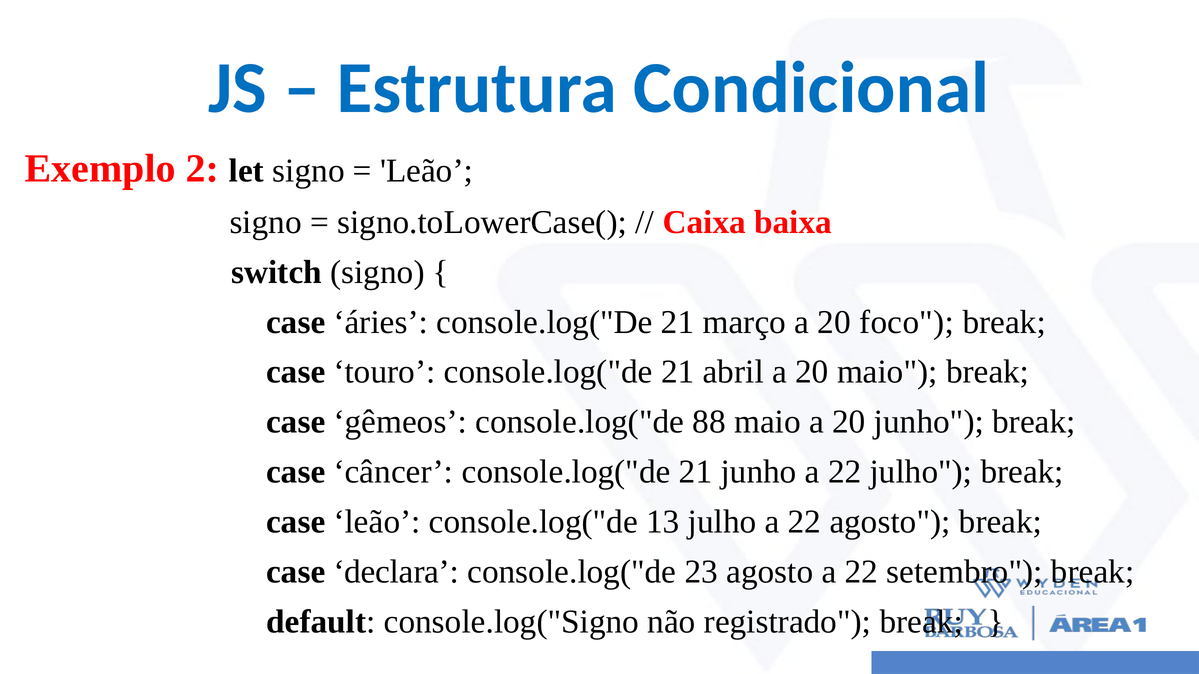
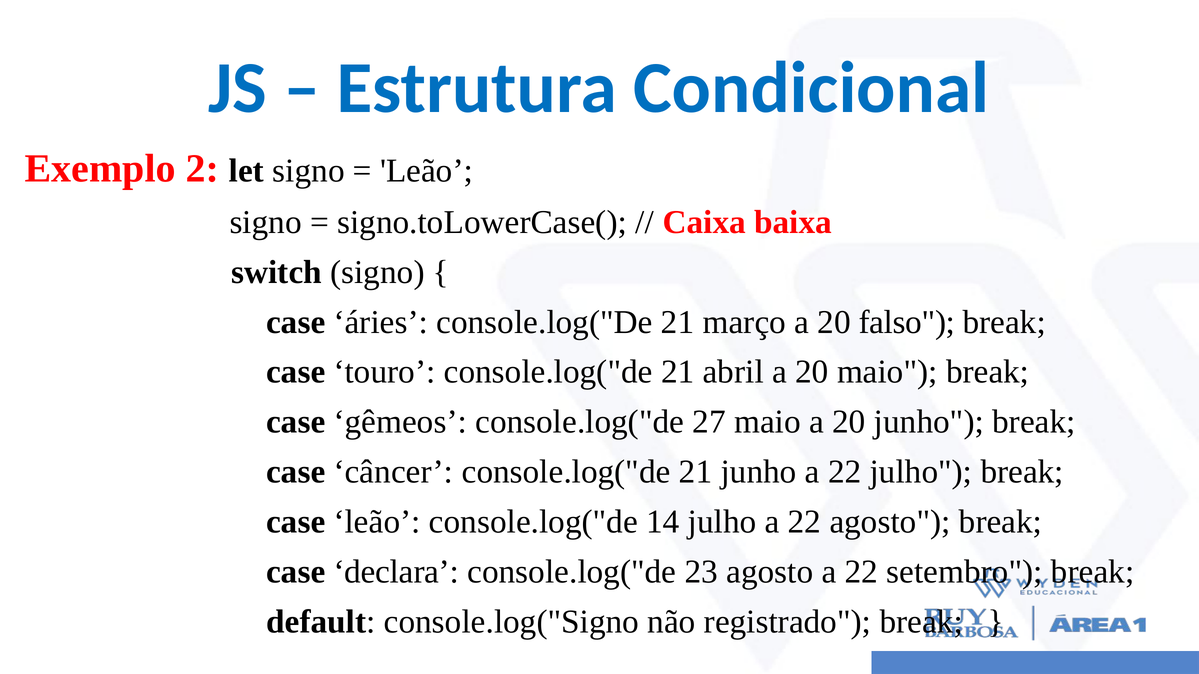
foco: foco -> falso (907, 322)
88: 88 -> 27 (709, 422)
13: 13 -> 14 (663, 522)
